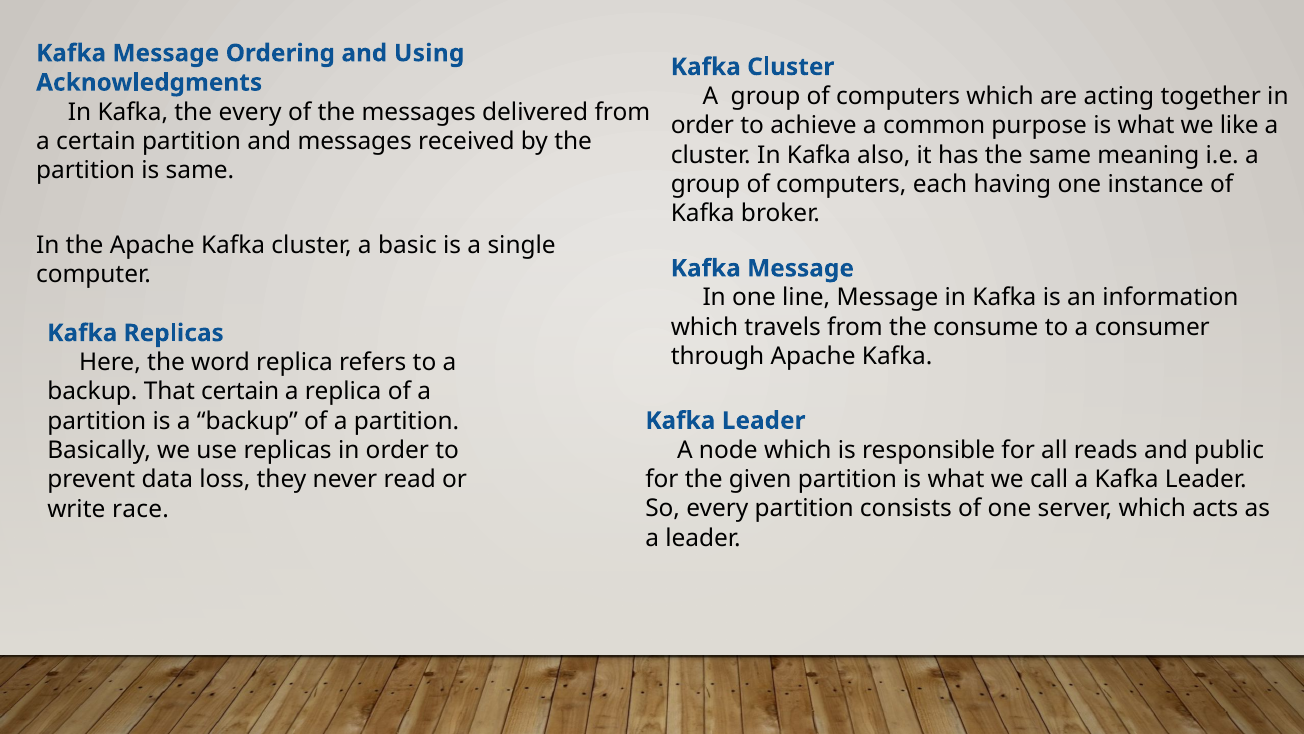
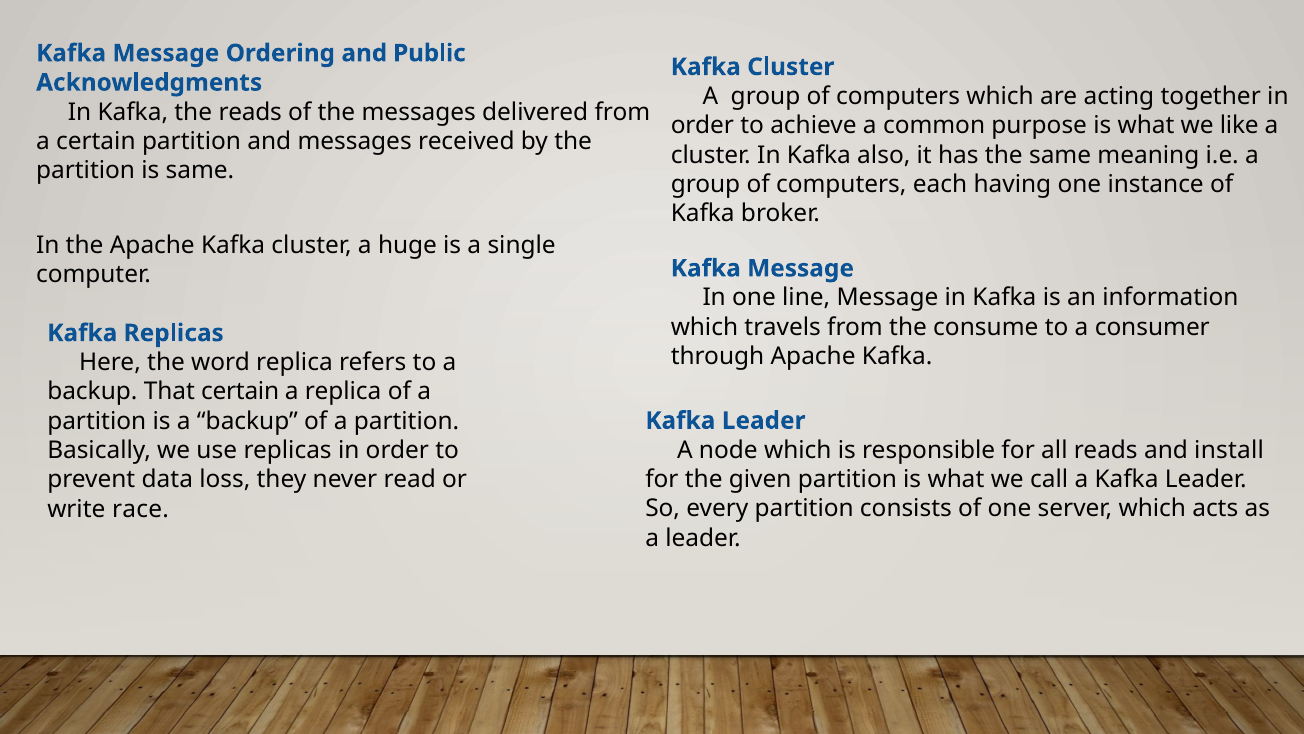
Using: Using -> Public (429, 53)
the every: every -> reads (250, 112)
basic: basic -> huge (407, 245)
public: public -> install (1229, 450)
